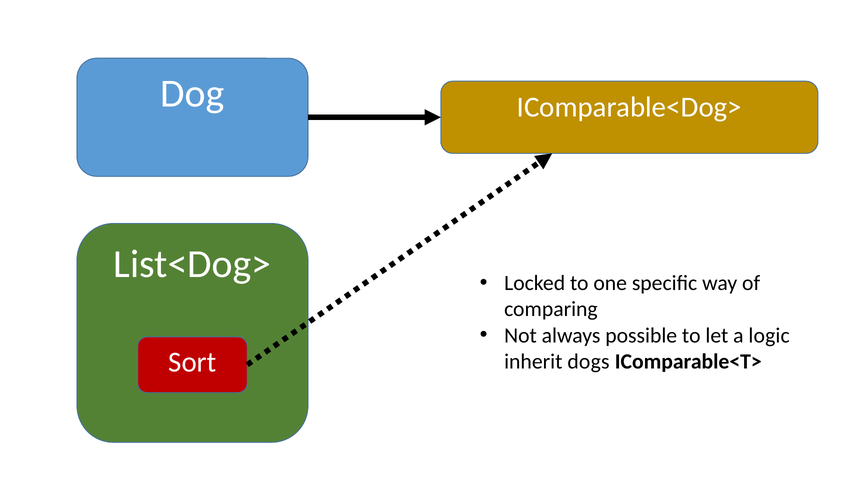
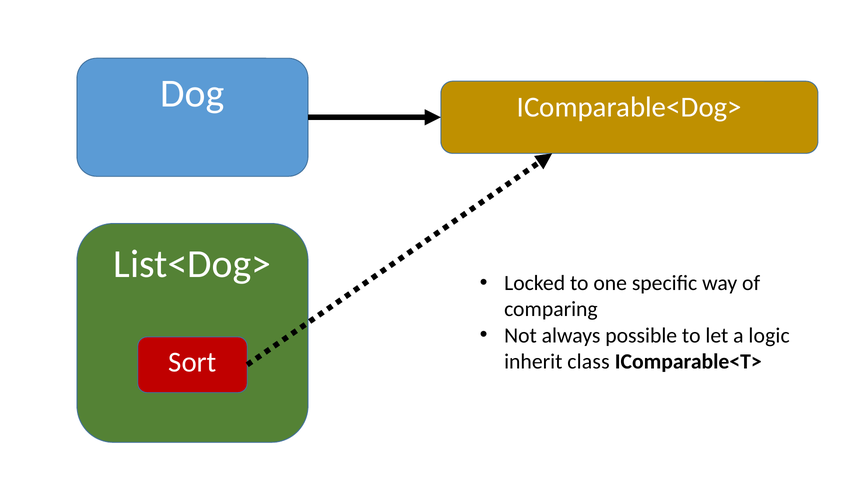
dogs: dogs -> class (588, 361)
